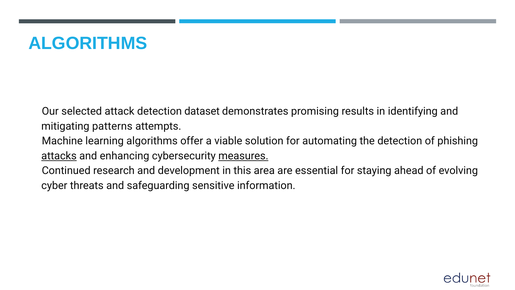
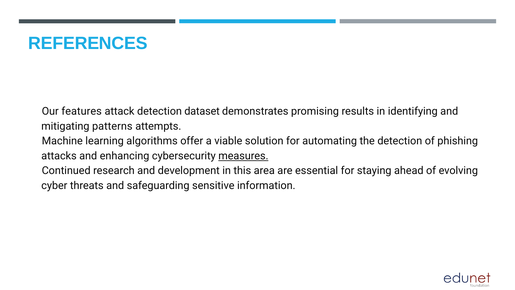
ALGORITHMS: ALGORITHMS -> REFERENCES (88, 43)
selected: selected -> features (82, 111)
attacks underline: present -> none (59, 156)
